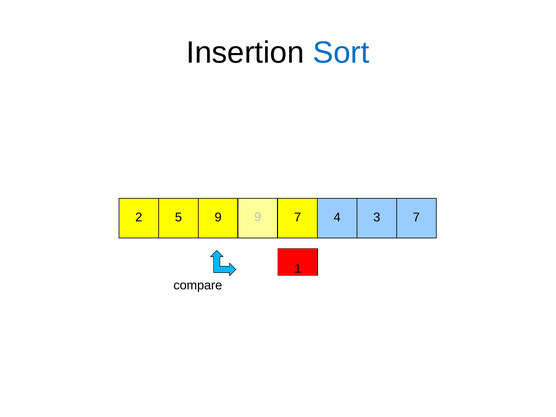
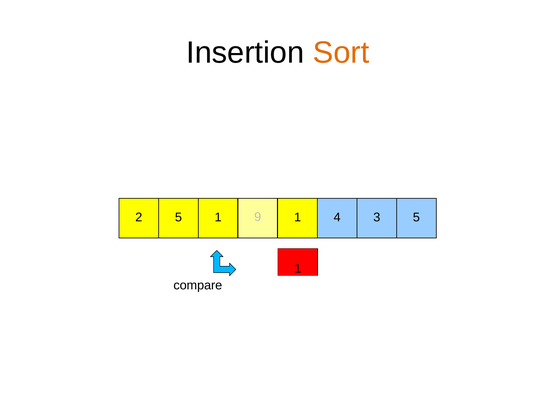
Sort colour: blue -> orange (341, 53)
2 5 9: 9 -> 1 (218, 217)
9 7: 7 -> 1 (298, 217)
3 7: 7 -> 5 (416, 217)
